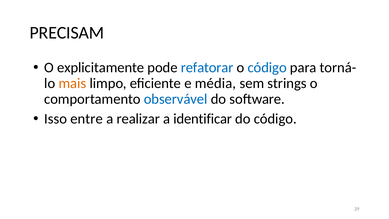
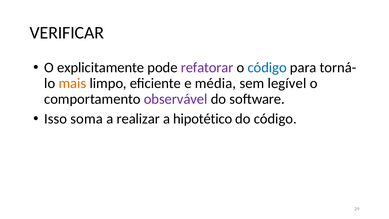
PRECISAM: PRECISAM -> VERIFICAR (67, 33)
refatorar colour: blue -> purple (207, 67)
strings: strings -> legível (287, 83)
observável colour: blue -> purple (176, 99)
entre: entre -> soma (87, 119)
identificar: identificar -> hipotético (203, 119)
